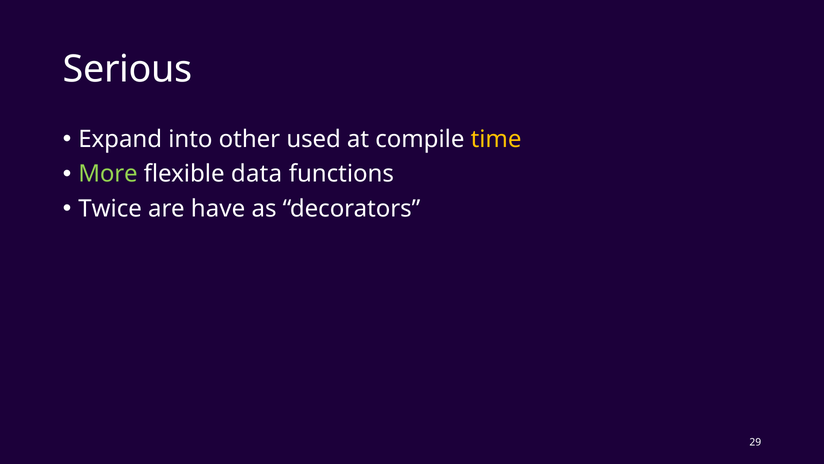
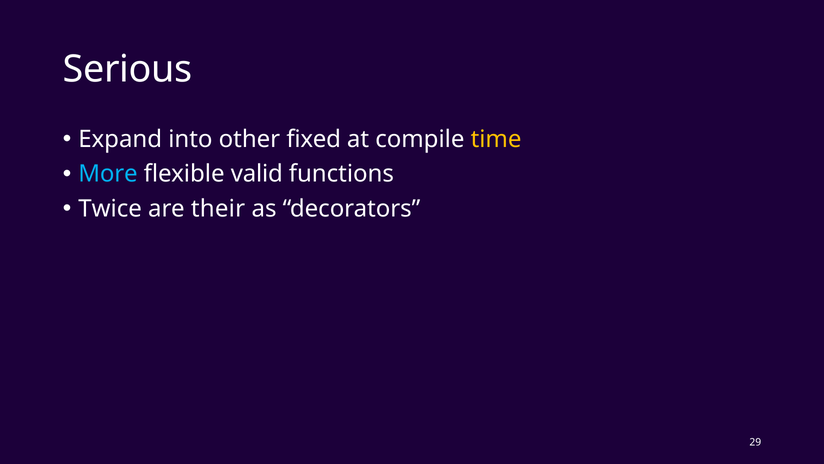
used: used -> fixed (314, 139)
More colour: light green -> light blue (108, 174)
data: data -> valid (257, 174)
have: have -> their (218, 208)
